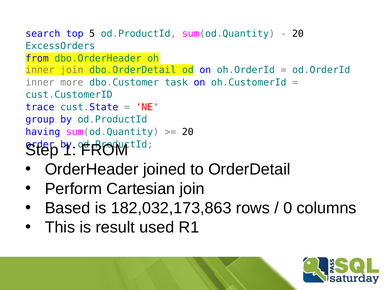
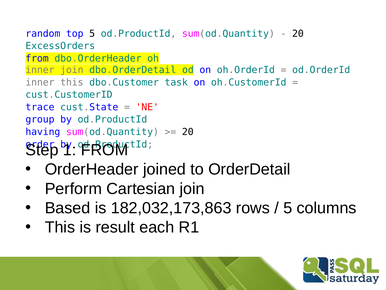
search: search -> random (43, 34)
inner more: more -> this (72, 82)
0: 0 -> 5 (288, 208)
used: used -> each (157, 227)
